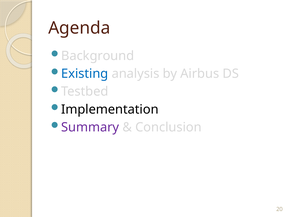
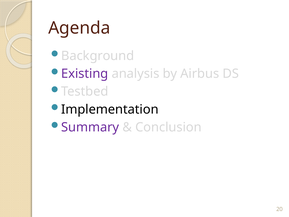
Existing colour: blue -> purple (85, 74)
